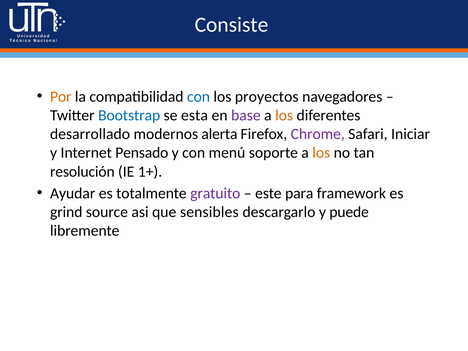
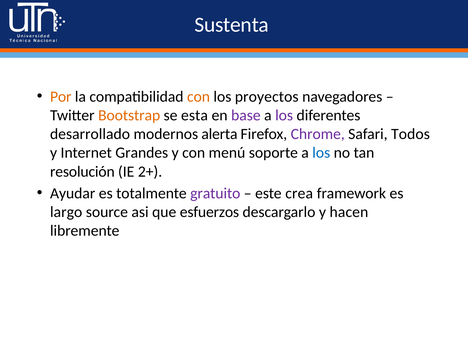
Consiste: Consiste -> Sustenta (232, 25)
con colour: blue -> orange (199, 97)
Bootstrap colour: blue -> orange (129, 115)
los colour: orange -> purple (284, 115)
Iniciar: Iniciar -> Todos (410, 134)
Pensado: Pensado -> Grandes (142, 153)
los colour: orange -> blue (321, 153)
1+: 1+ -> 2+ (150, 172)
para: para -> crea (299, 193)
grind: grind -> largo (66, 212)
sensibles: sensibles -> esfuerzos (209, 212)
puede: puede -> hacen (349, 212)
